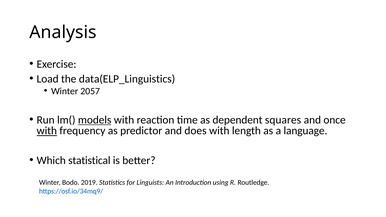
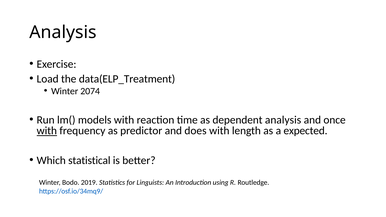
data(ELP_Linguistics: data(ELP_Linguistics -> data(ELP_Treatment (127, 79)
2057: 2057 -> 2074 (90, 91)
models underline: present -> none (95, 120)
dependent squares: squares -> analysis (283, 120)
language: language -> expected (305, 131)
